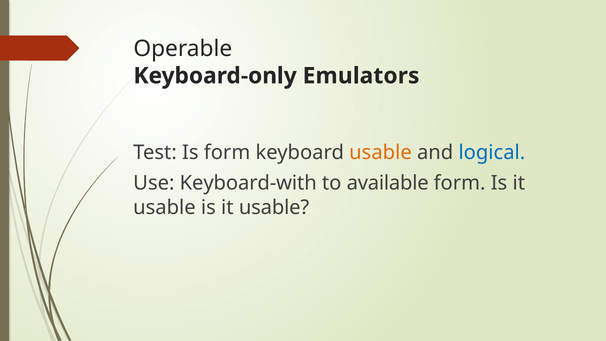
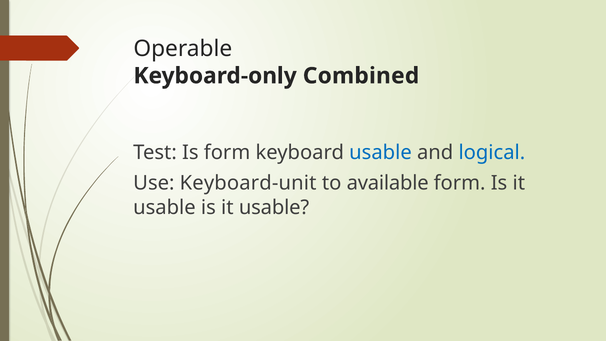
Emulators: Emulators -> Combined (361, 76)
usable colour: orange -> blue (381, 152)
Keyboard-with: Keyboard-with -> Keyboard-unit (248, 183)
